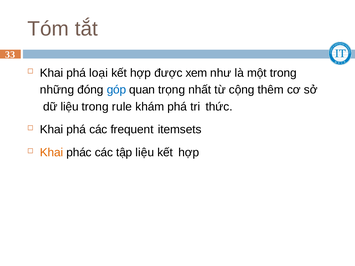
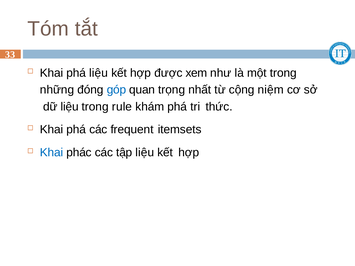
phá loại: loại -> liệu (99, 73)
thêm: thêm -> niệm (271, 90)
Khai colour: orange -> blue (52, 153)
